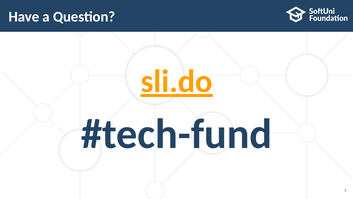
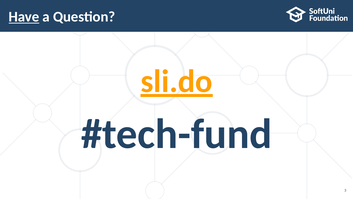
Have underline: none -> present (24, 17)
